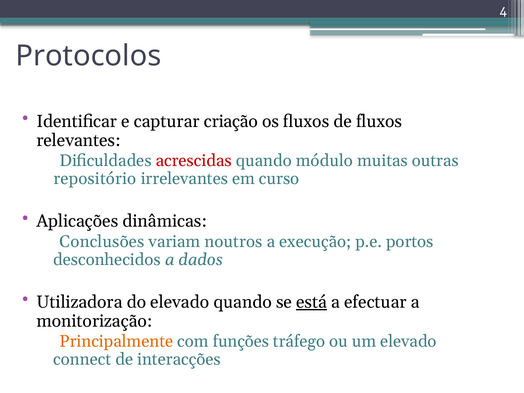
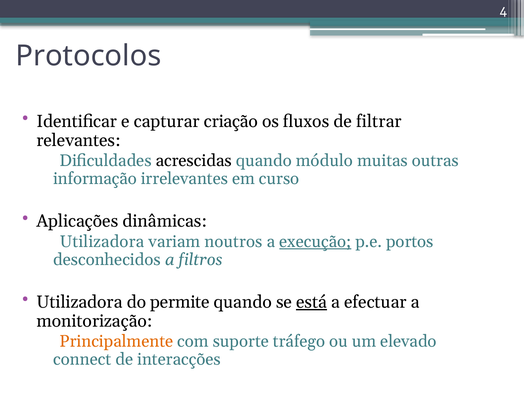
de fluxos: fluxos -> filtrar (379, 121)
acrescidas colour: red -> black (194, 161)
repositório: repositório -> informação (95, 179)
Conclusões: Conclusões -> Utilizadora (102, 242)
execução underline: none -> present (315, 242)
dados: dados -> filtros (201, 260)
do elevado: elevado -> permite (180, 302)
funções: funções -> suporte (241, 341)
